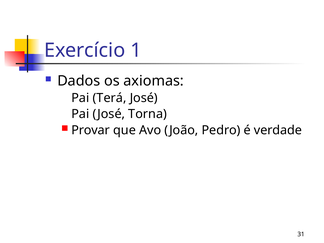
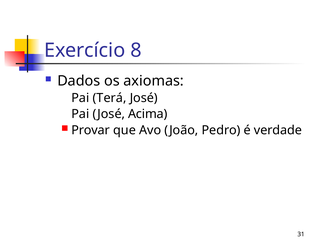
1: 1 -> 8 (136, 50)
Torna: Torna -> Acima (148, 114)
